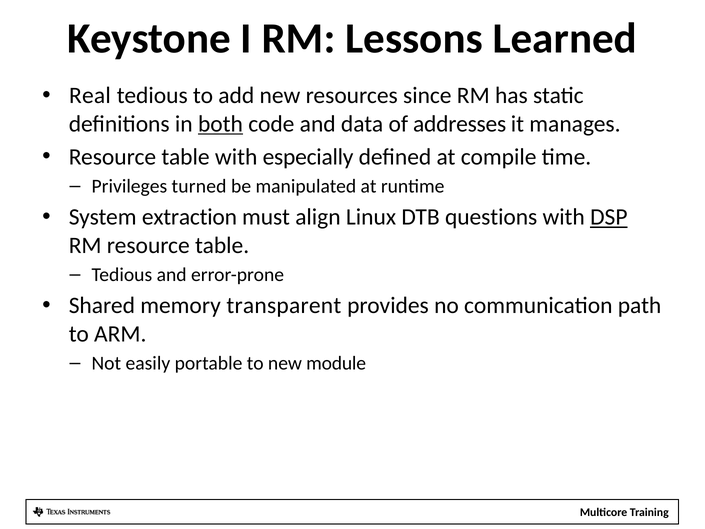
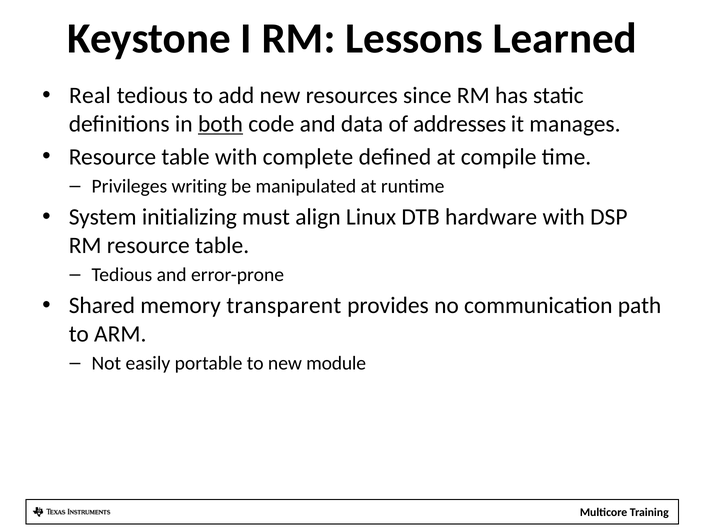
especially: especially -> complete (308, 157)
turned: turned -> writing (199, 186)
extraction: extraction -> initializing (189, 217)
questions: questions -> hardware (491, 217)
DSP underline: present -> none (609, 217)
